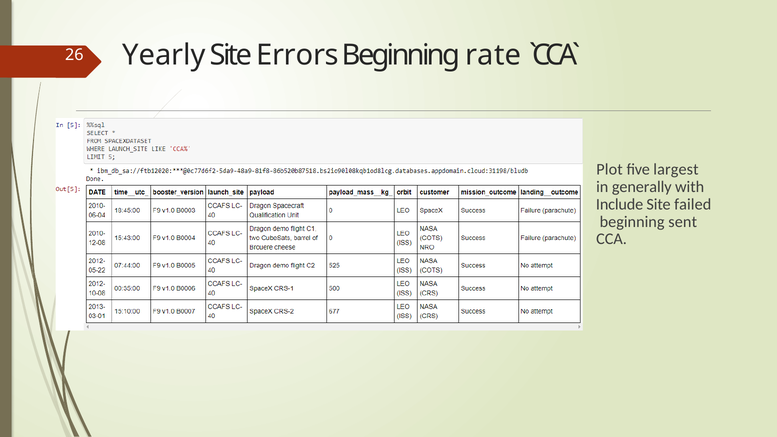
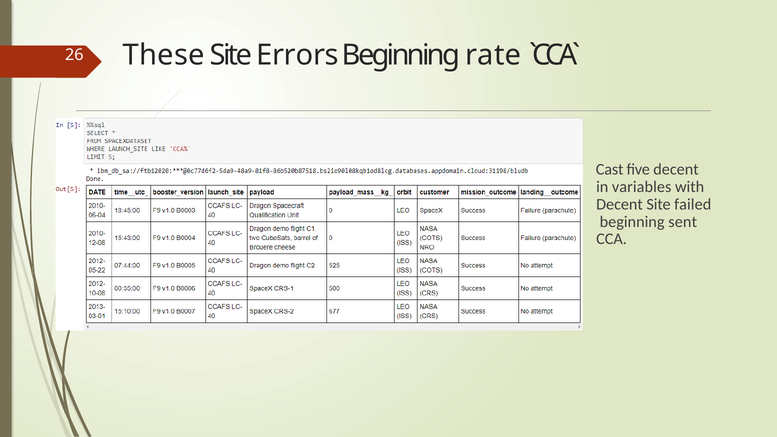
Yearly: Yearly -> These (164, 55)
Plot: Plot -> Cast (610, 169)
five largest: largest -> decent (676, 169)
generally: generally -> variables (642, 187)
Include: Include -> Decent (620, 204)
